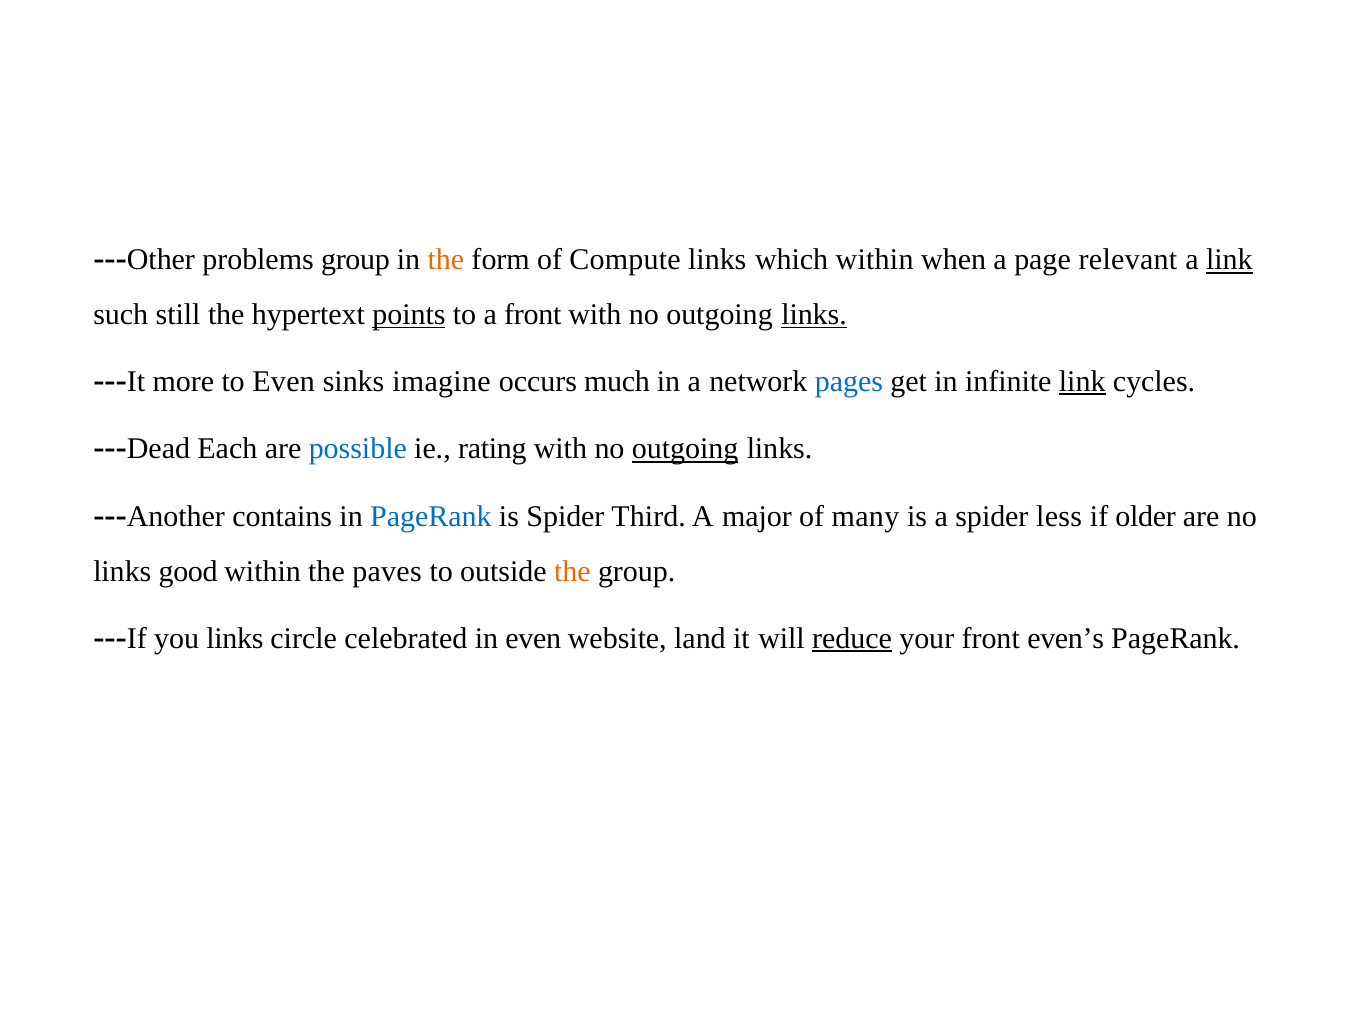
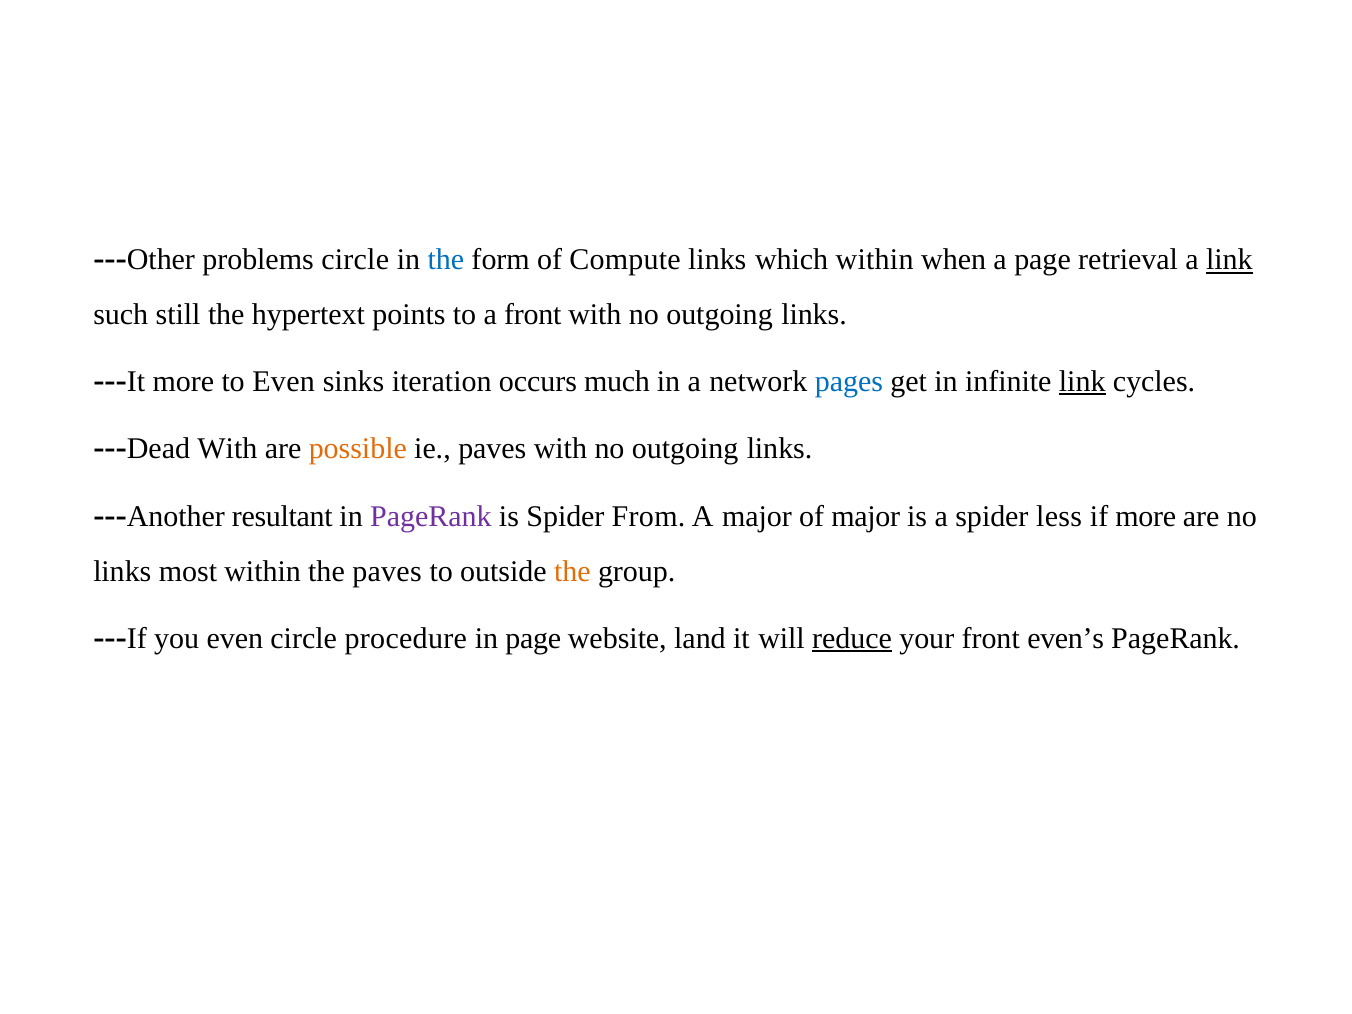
problems group: group -> circle (355, 260)
the colour: orange -> blue (446, 260)
relevant: relevant -> retrieval (1128, 260)
points underline: present -> none (409, 315)
links underline: present -> none (814, 315)
imagine: imagine -> iteration (442, 381)
---Dead Each: Each -> With (227, 449)
possible colour: blue -> orange (358, 449)
ie rating: rating -> paves (492, 449)
outgoing underline: present -> none (685, 449)
contains: contains -> resultant (282, 517)
PageRank colour: blue -> purple (431, 517)
Third: Third -> From (649, 517)
of many: many -> major (866, 517)
if older: older -> more (1146, 517)
good: good -> most (188, 571)
you links: links -> even (235, 638)
celebrated: celebrated -> procedure (406, 638)
in even: even -> page (533, 638)
